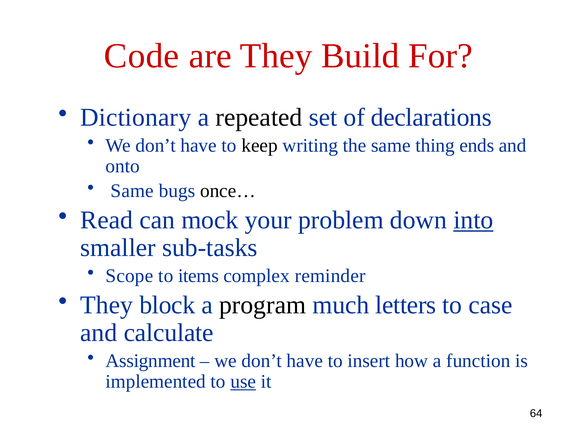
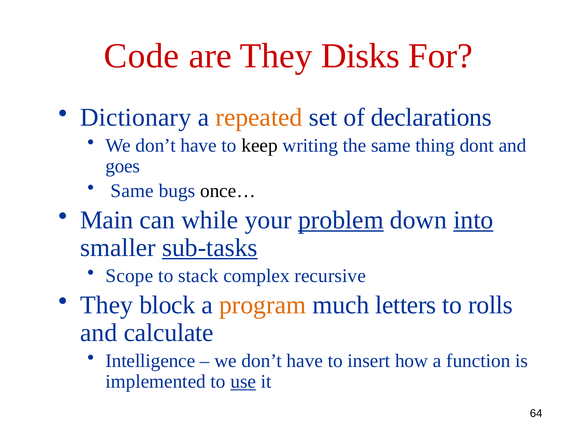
Build: Build -> Disks (360, 56)
repeated colour: black -> orange (259, 118)
ends: ends -> dont (477, 146)
onto: onto -> goes (123, 166)
Read: Read -> Main (107, 220)
mock: mock -> while (210, 220)
problem underline: none -> present (341, 220)
sub-tasks underline: none -> present (210, 248)
items: items -> stack (198, 276)
reminder: reminder -> recursive (330, 276)
program colour: black -> orange (263, 306)
case: case -> rolls (491, 306)
Assignment: Assignment -> Intelligence (150, 361)
